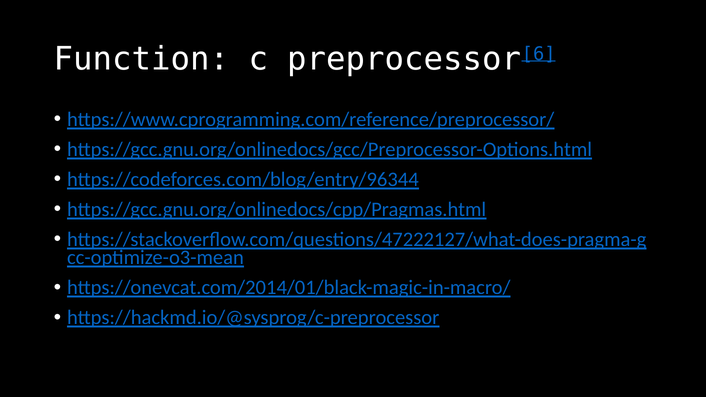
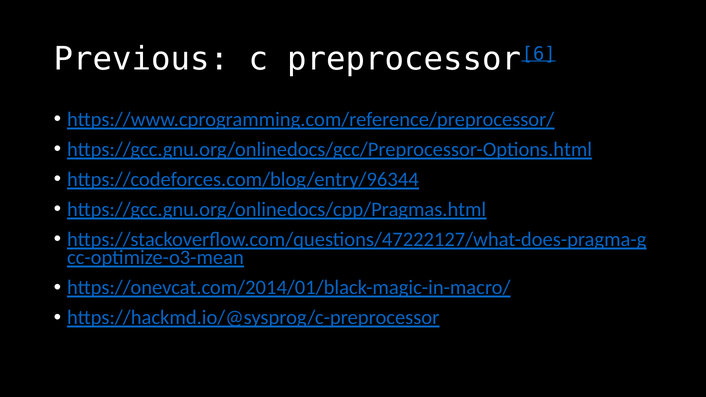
Function: Function -> Previous (141, 59)
